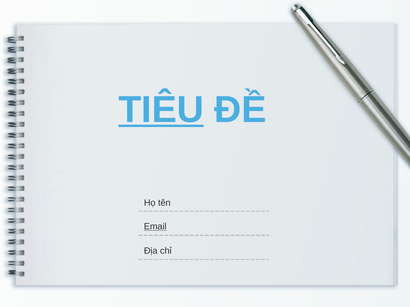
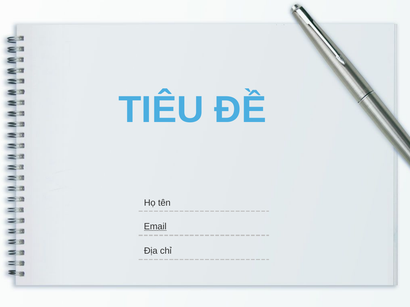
TIÊU underline: present -> none (161, 110)
